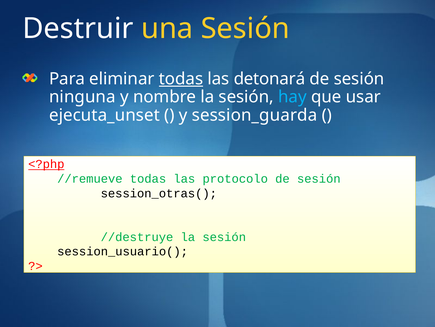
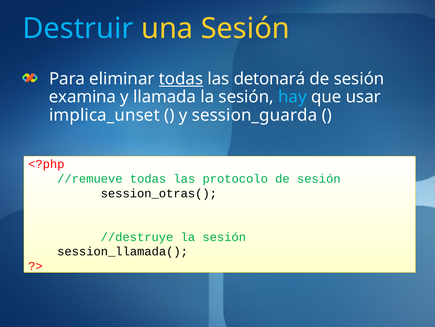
Destruir colour: white -> light blue (78, 29)
ninguna: ninguna -> examina (83, 97)
nombre: nombre -> llamada (165, 97)
ejecuta_unset: ejecuta_unset -> implica_unset (104, 115)
<?php underline: present -> none (46, 164)
session_usuario(: session_usuario( -> session_llamada( (123, 251)
